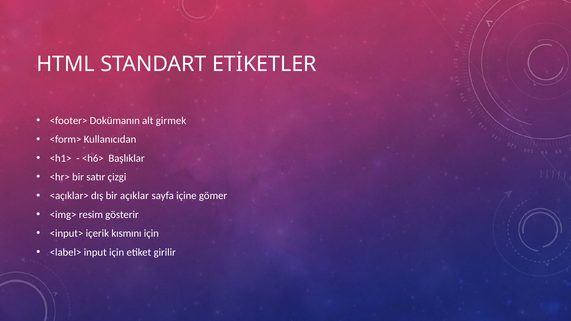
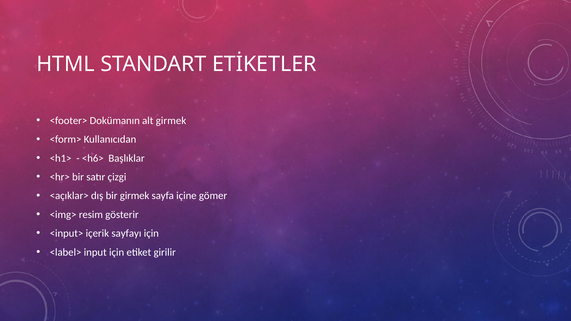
bir açıklar: açıklar -> girmek (135, 196)
kısmını: kısmını -> sayfayı (126, 234)
